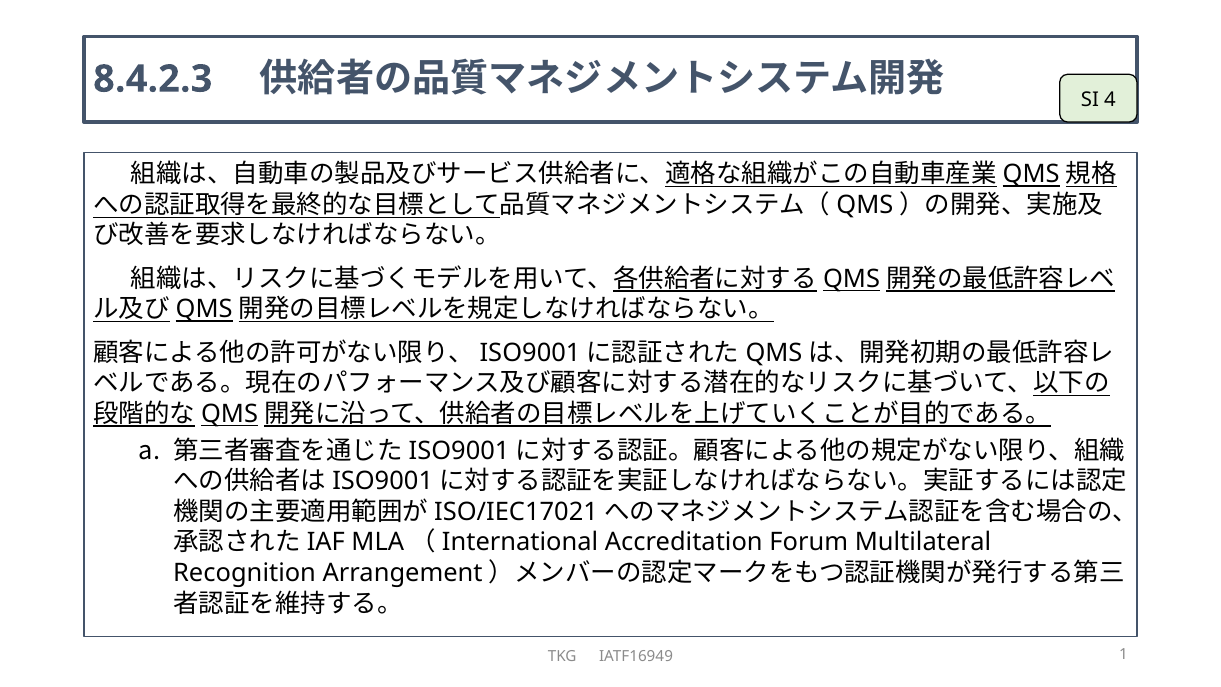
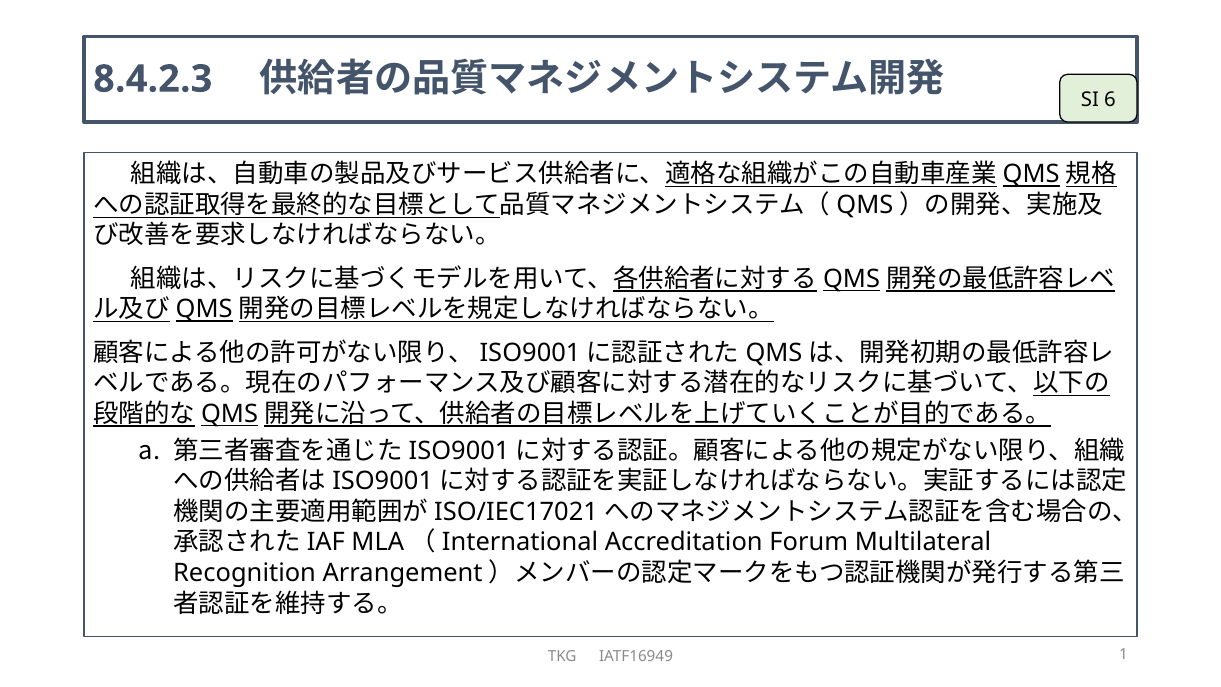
4: 4 -> 6 (1110, 100)
